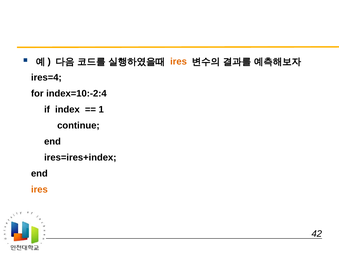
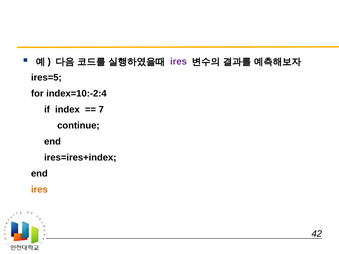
ires colour: orange -> purple (179, 62)
ires=4: ires=4 -> ires=5 (46, 78)
1: 1 -> 7 (101, 110)
